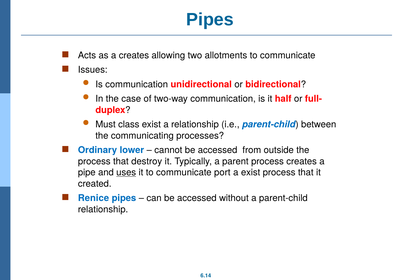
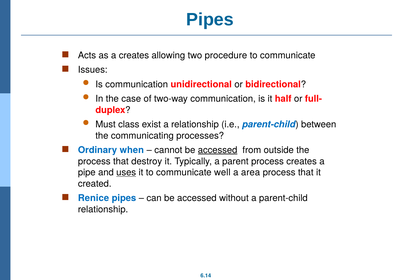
allotments: allotments -> procedure (226, 55)
lower: lower -> when (132, 150)
accessed underline: none -> present (218, 150)
port: port -> well (222, 172)
a exist: exist -> area (251, 172)
